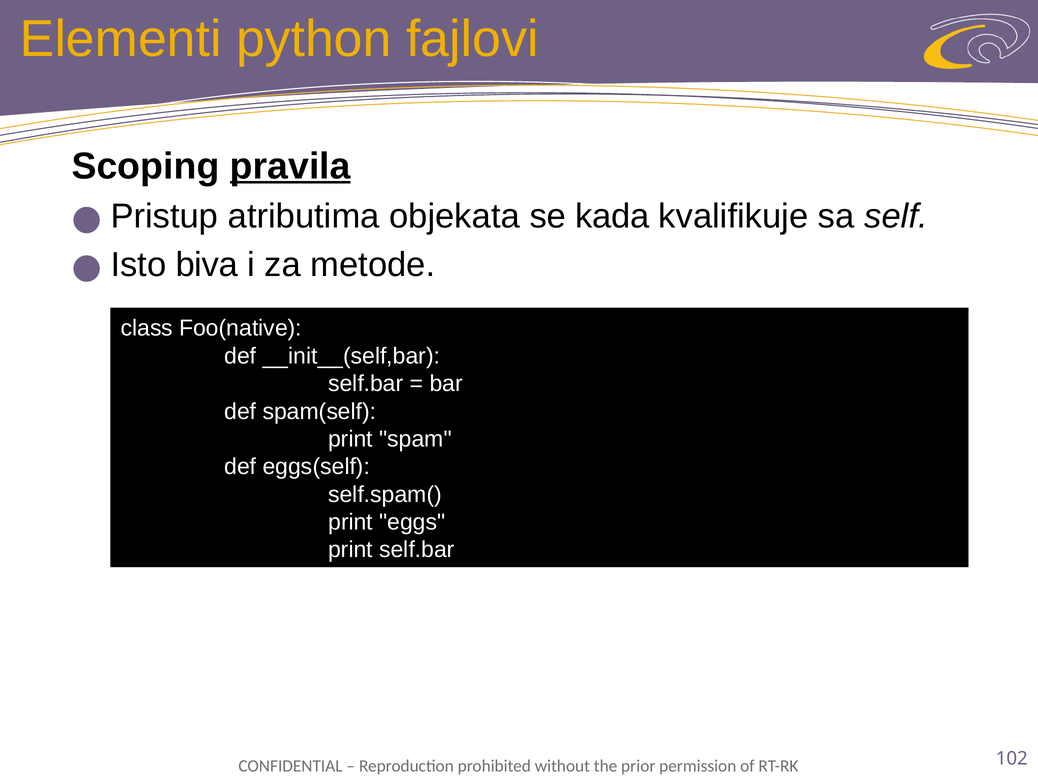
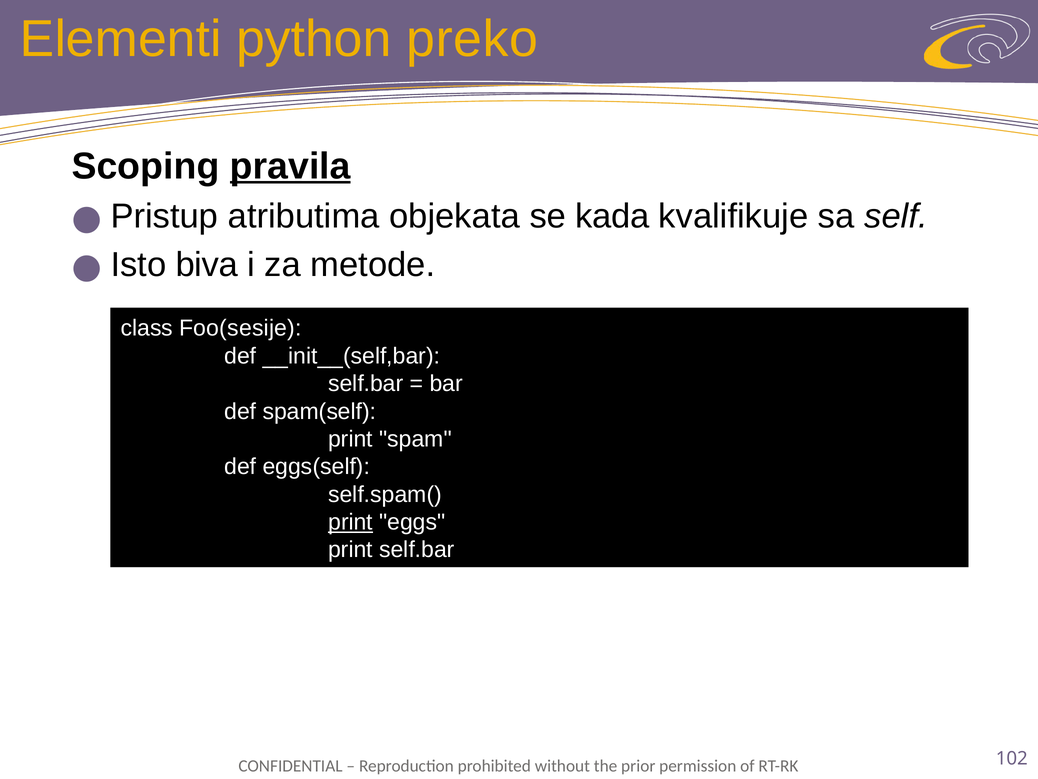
fajlovi: fajlovi -> preko (472, 39)
Foo(native: Foo(native -> Foo(sesije (240, 328)
print underline: none -> present (351, 522)
